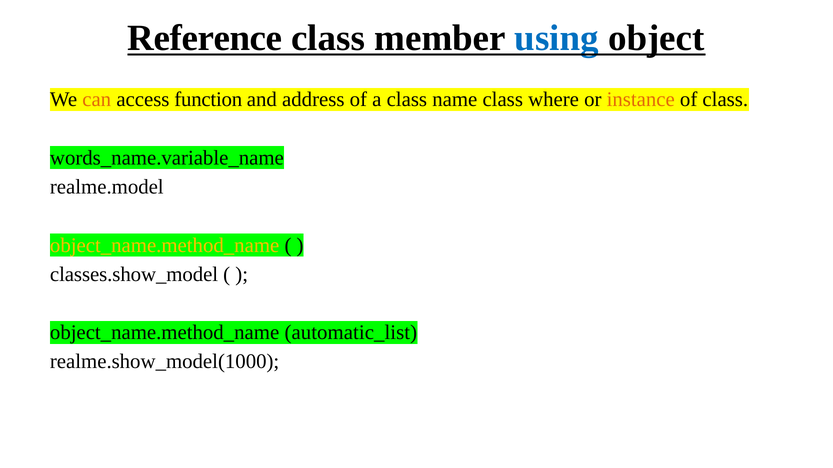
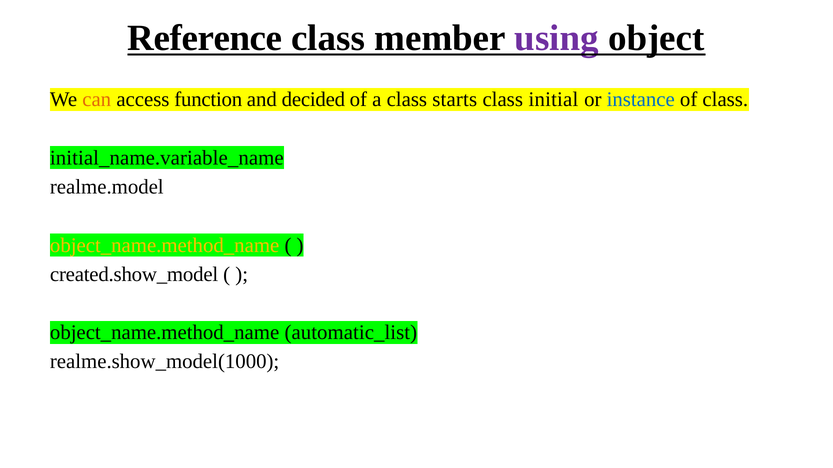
using colour: blue -> purple (557, 38)
address: address -> decided (313, 100)
name: name -> starts (455, 100)
where: where -> initial (553, 100)
instance colour: orange -> blue (641, 100)
words_name.variable_name: words_name.variable_name -> initial_name.variable_name (167, 158)
classes.show_model: classes.show_model -> created.show_model (134, 275)
